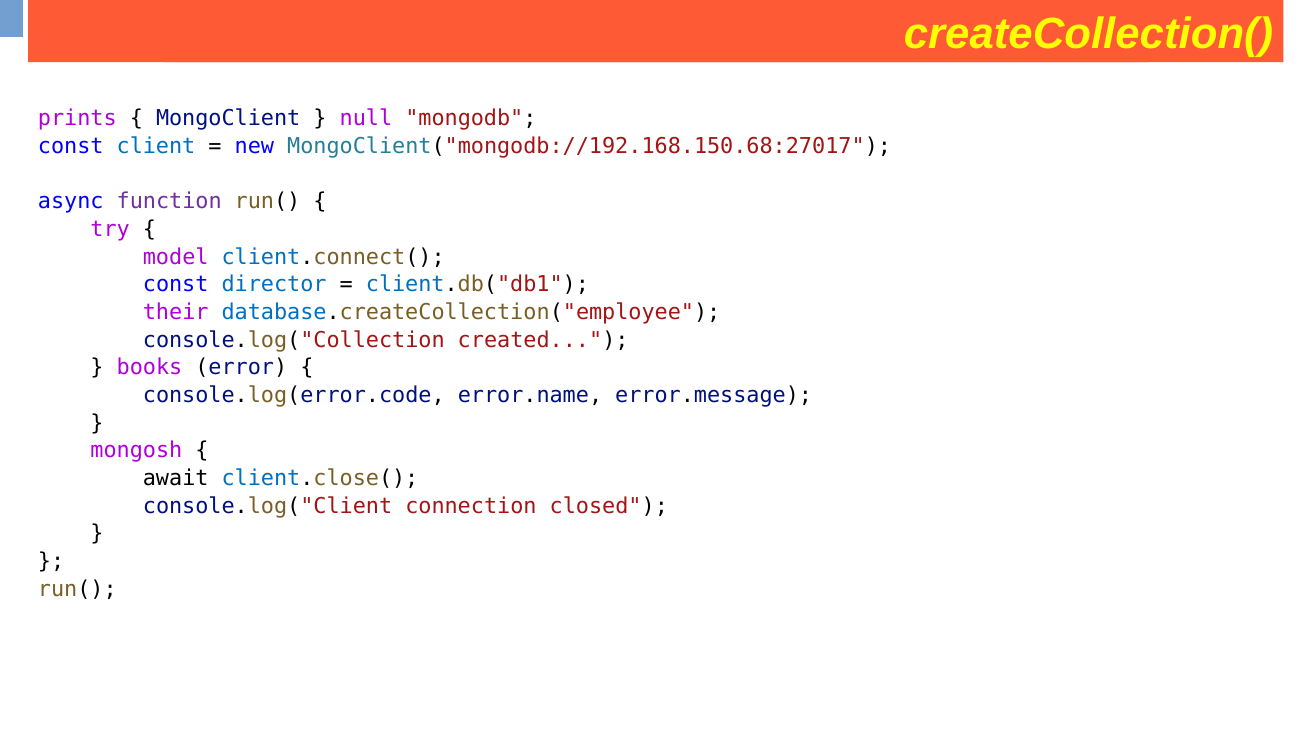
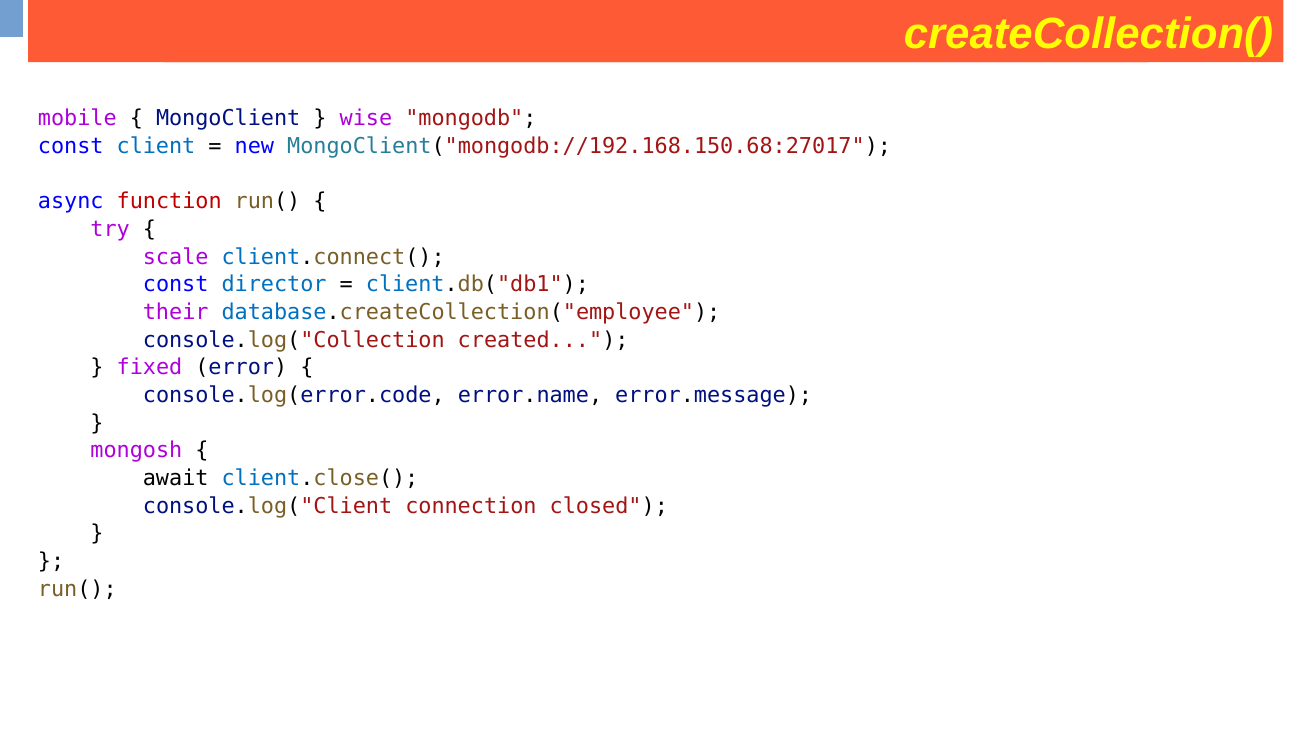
prints: prints -> mobile (77, 119)
null: null -> wise (366, 119)
function colour: purple -> red (169, 202)
model: model -> scale (176, 257)
books: books -> fixed (149, 368)
